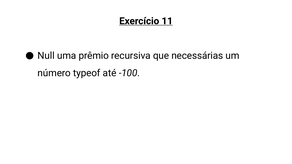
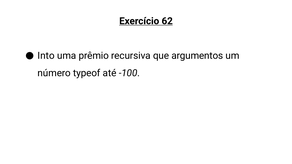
11: 11 -> 62 (167, 21)
Null: Null -> Into (46, 56)
necessárias: necessárias -> argumentos (197, 56)
